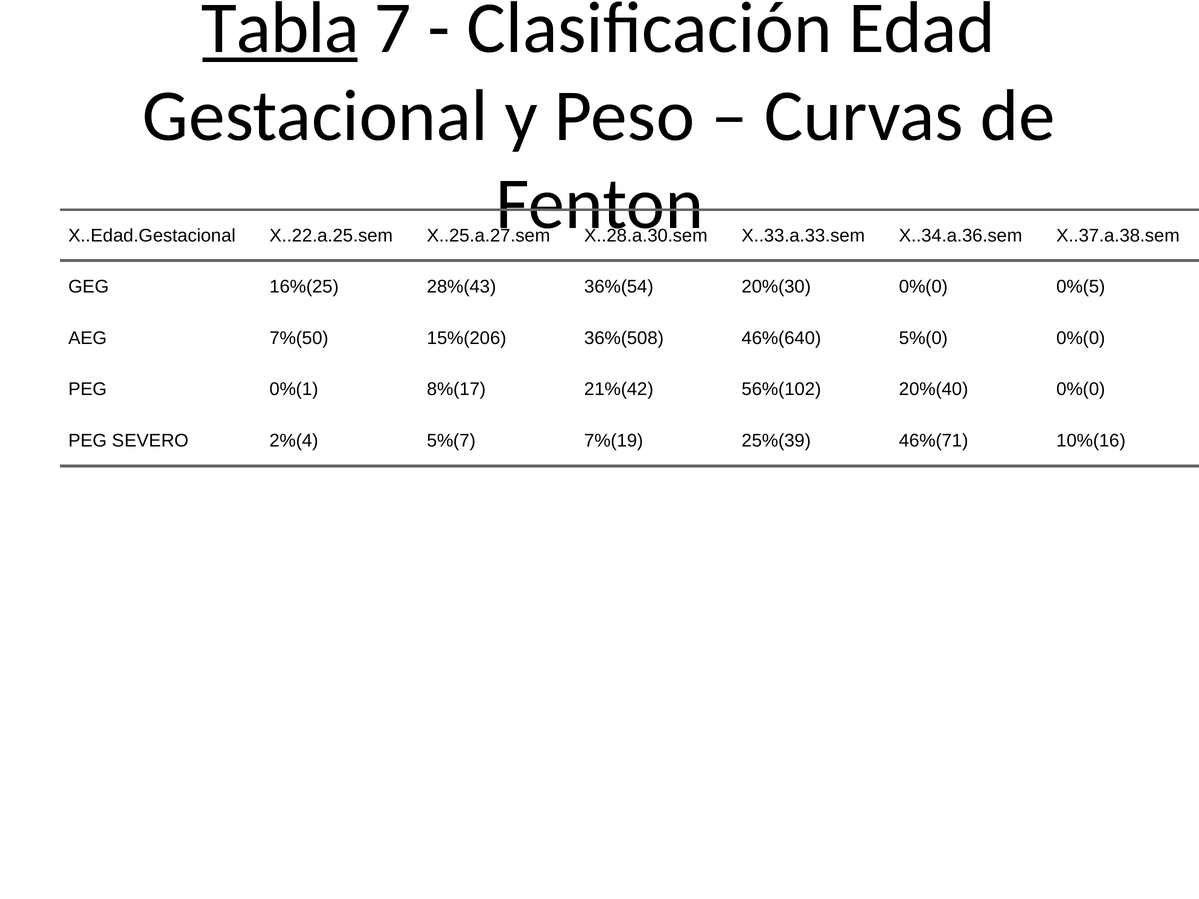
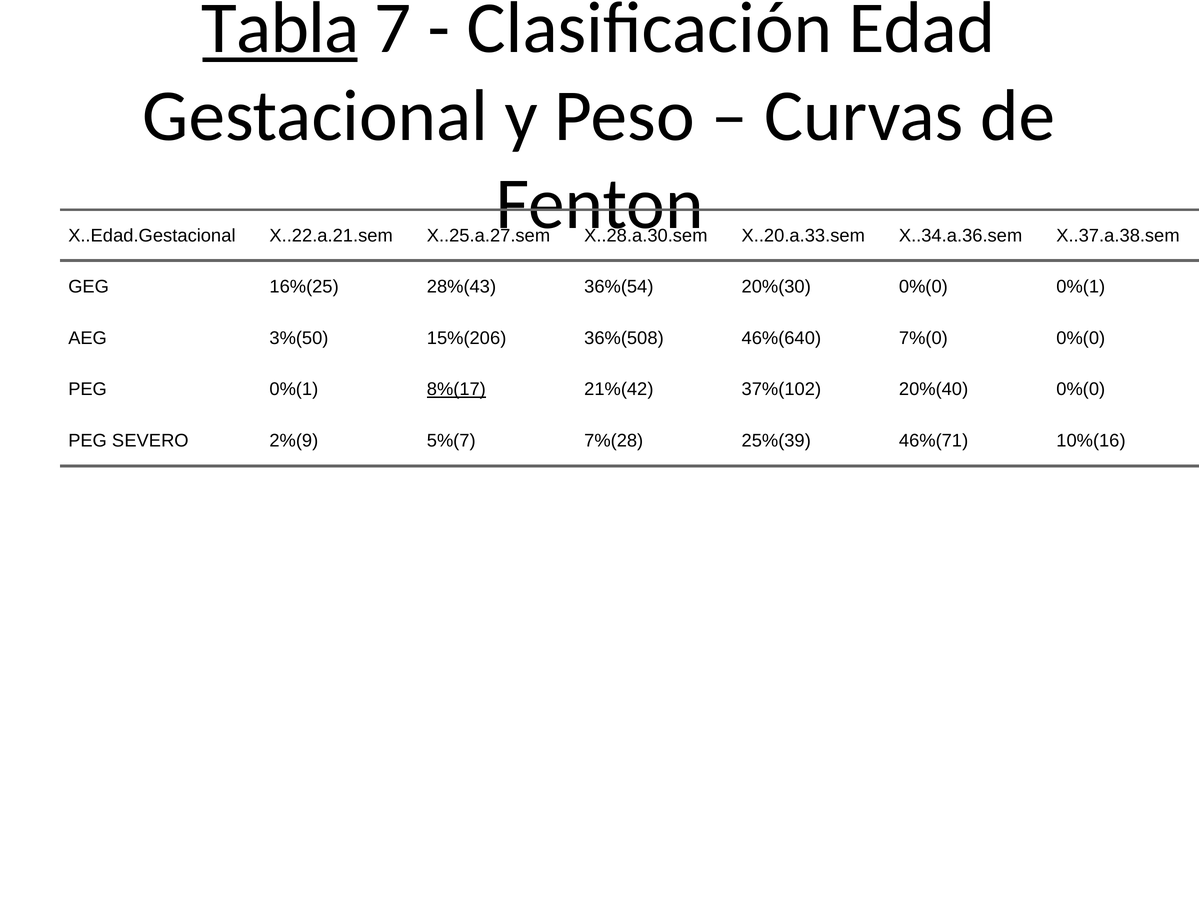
X..22.a.25.sem: X..22.a.25.sem -> X..22.a.21.sem (331, 236)
X..33.a.33.sem: X..33.a.33.sem -> X..20.a.33.sem (803, 236)
0%(0 0%(5: 0%(5 -> 0%(1 (1081, 287)
7%(50: 7%(50 -> 3%(50 (299, 338)
5%(0: 5%(0 -> 7%(0 (923, 338)
8%(17 underline: none -> present (456, 389)
56%(102: 56%(102 -> 37%(102 (781, 389)
2%(4: 2%(4 -> 2%(9 (294, 441)
7%(19: 7%(19 -> 7%(28 (614, 441)
